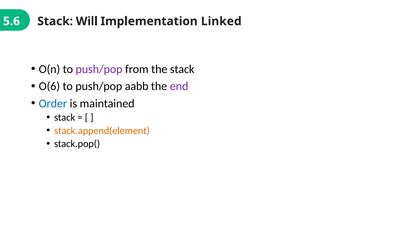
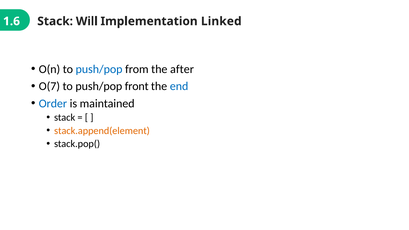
5.6: 5.6 -> 1.6 (11, 21)
push/pop colour: purple -> blue (99, 69)
the stack: stack -> after (182, 69)
O(6: O(6 -> O(7 (49, 86)
aabb: aabb -> front (137, 86)
end colour: purple -> blue (179, 86)
